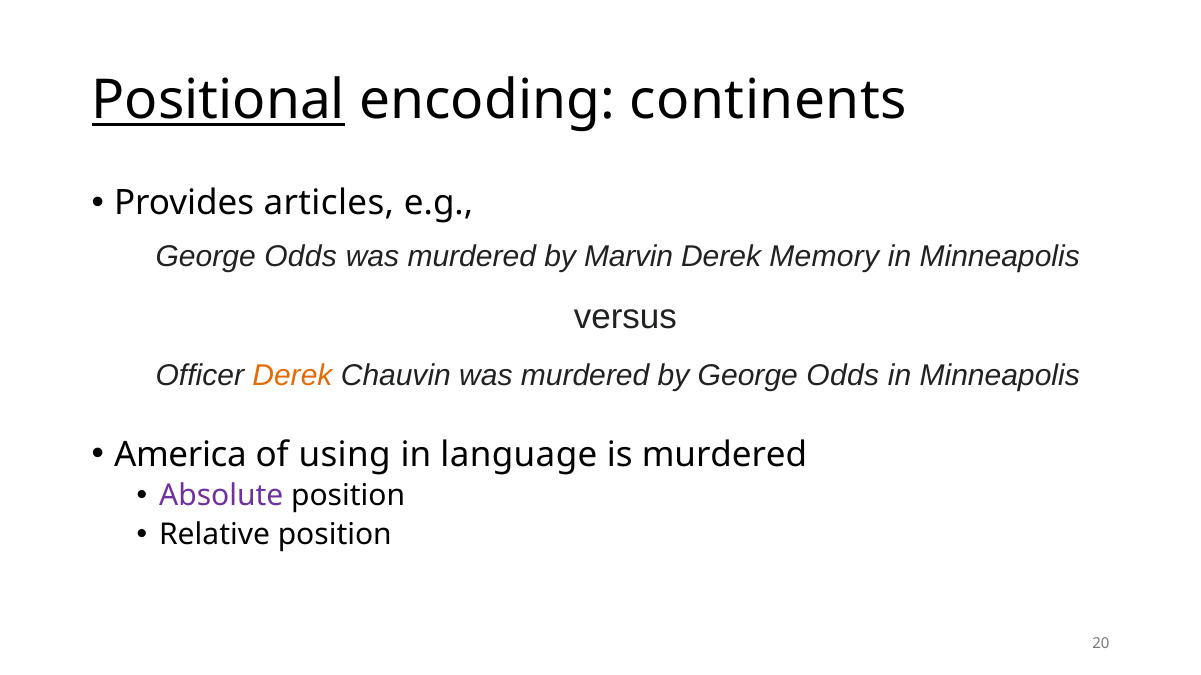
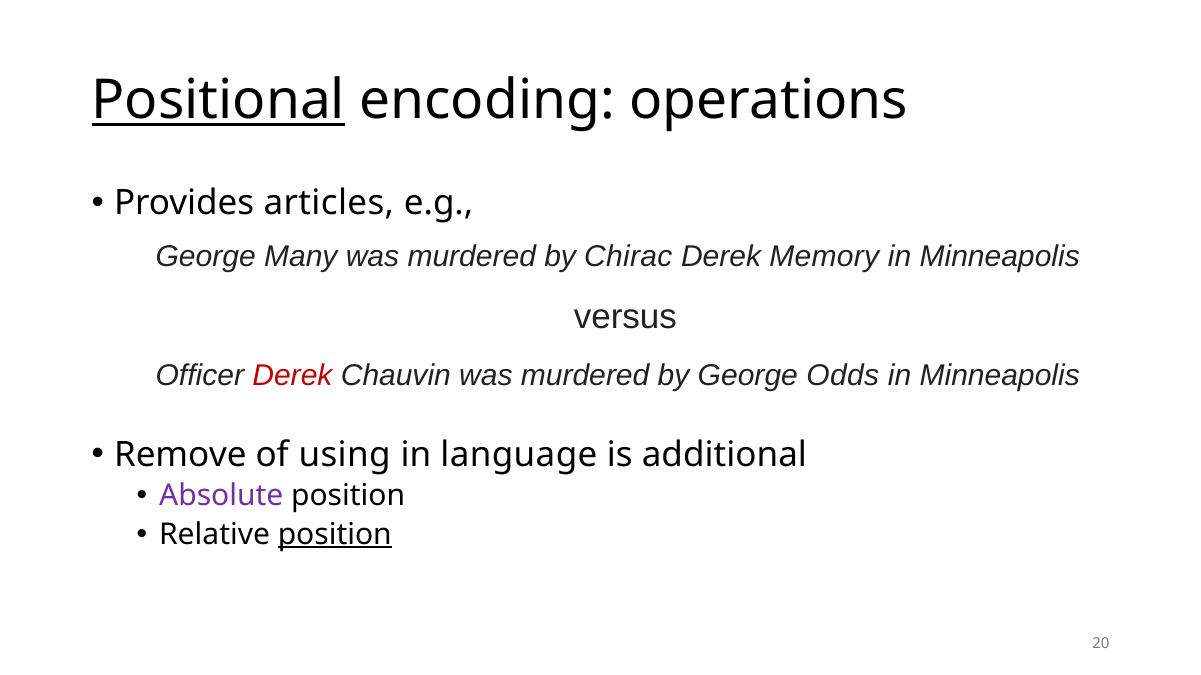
continents: continents -> operations (769, 101)
Odds: Odds -> Many (301, 257)
Marvin: Marvin -> Chirac (628, 257)
Derek colour: orange -> red (292, 376)
America: America -> Remove (180, 455)
is murdered: murdered -> additional (724, 455)
position underline: none -> present (335, 535)
